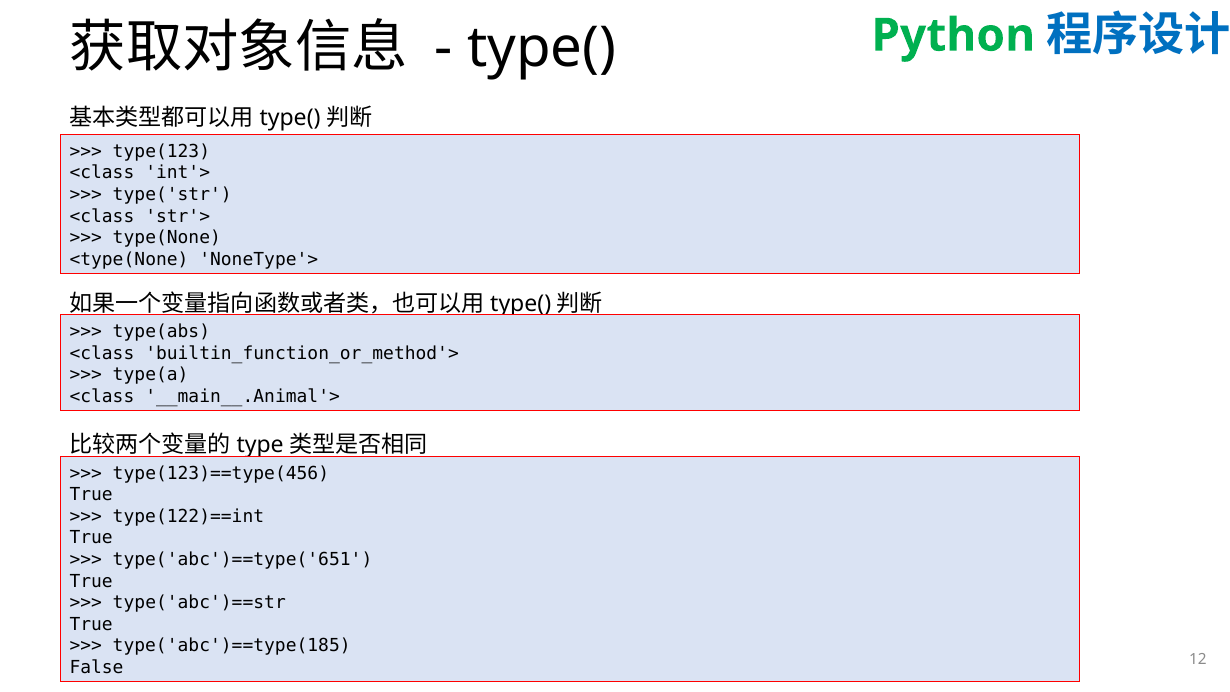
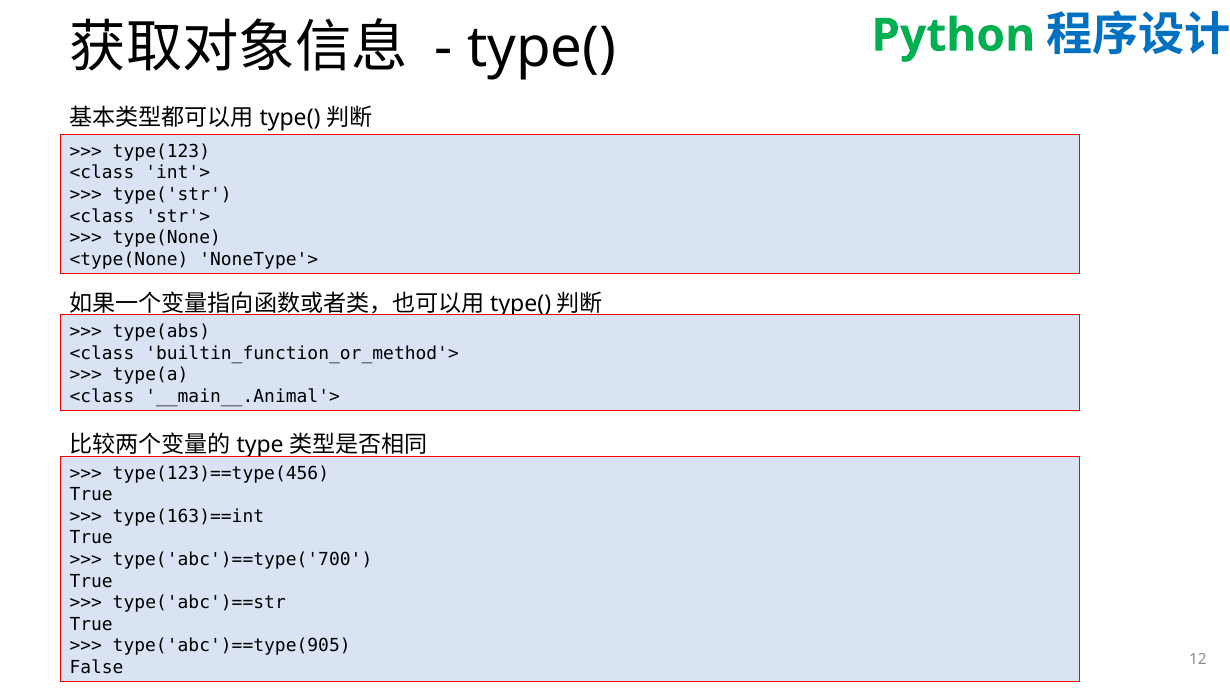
type(122)==int: type(122)==int -> type(163)==int (188, 516)
type('abc')==type('651: type('abc')==type('651 -> type('abc')==type('700 (243, 559)
type('abc')==type(185: type('abc')==type(185 -> type('abc')==type(905 (232, 646)
